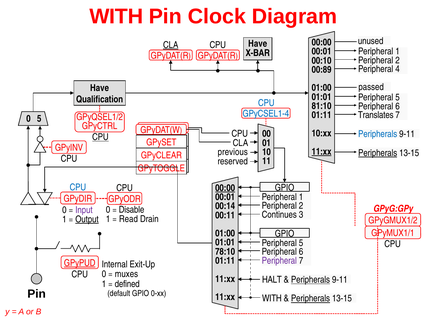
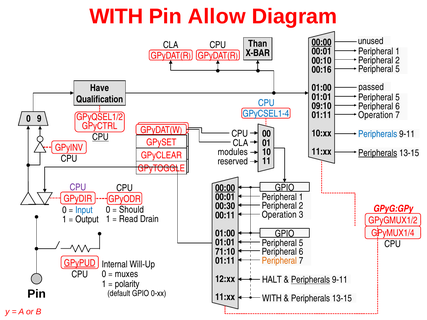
Clock: Clock -> Allow (217, 16)
00:00 underline: none -> present (322, 42)
Have: Have -> Than (258, 44)
CLA underline: present -> none (171, 45)
4: 4 -> 5 (398, 69)
00:89: 00:89 -> 00:16 (322, 70)
81:10: 81:10 -> 09:10 (322, 106)
Translates: Translates -> Operation (376, 115)
0 5: 5 -> 9 (39, 119)
11:xx underline: present -> none (322, 152)
previous: previous -> modules (233, 152)
CPU colour: blue -> purple (78, 188)
00:14: 00:14 -> 00:30 (225, 206)
Disable: Disable -> Should (131, 210)
Input colour: purple -> blue (84, 210)
Continues: Continues -> Operation (279, 215)
Output underline: present -> none (87, 219)
GPyMUX1/1: GPyMUX1/1 -> GPyMUX1/4 (393, 233)
78:10: 78:10 -> 71:10 (225, 252)
Peripheral colour: purple -> orange (279, 261)
Exit-Up: Exit-Up -> Will-Up (142, 265)
11:xx: 11:xx -> 12:xx (225, 279)
defined: defined -> polarity (127, 284)
Peripherals underline: present -> none (310, 299)
